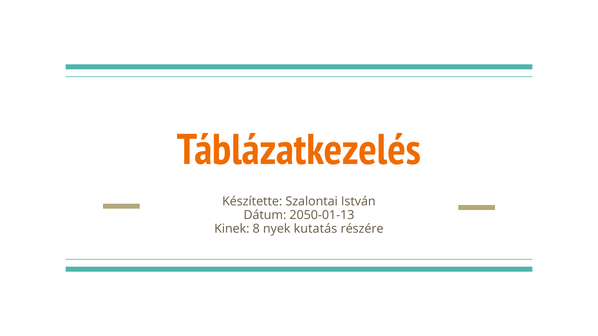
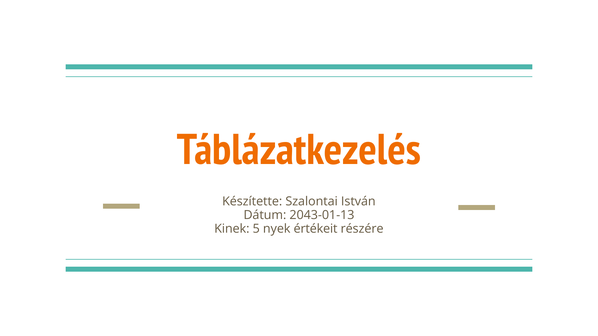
2050-01-13: 2050-01-13 -> 2043-01-13 (322, 215)
8: 8 -> 5 (256, 229)
kutatás: kutatás -> értékeit (316, 229)
